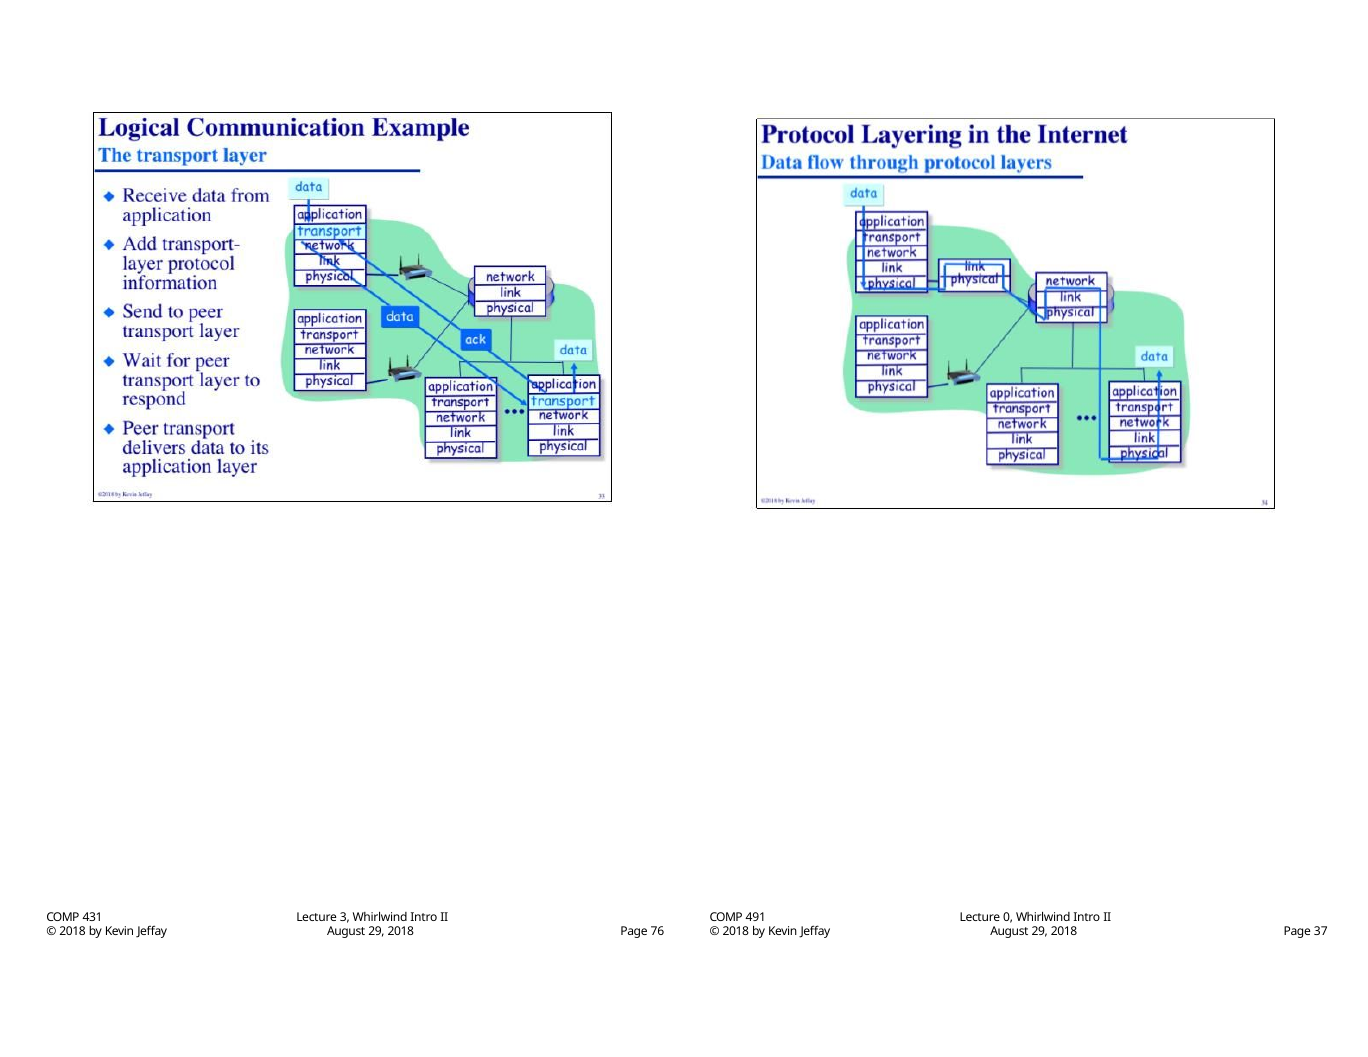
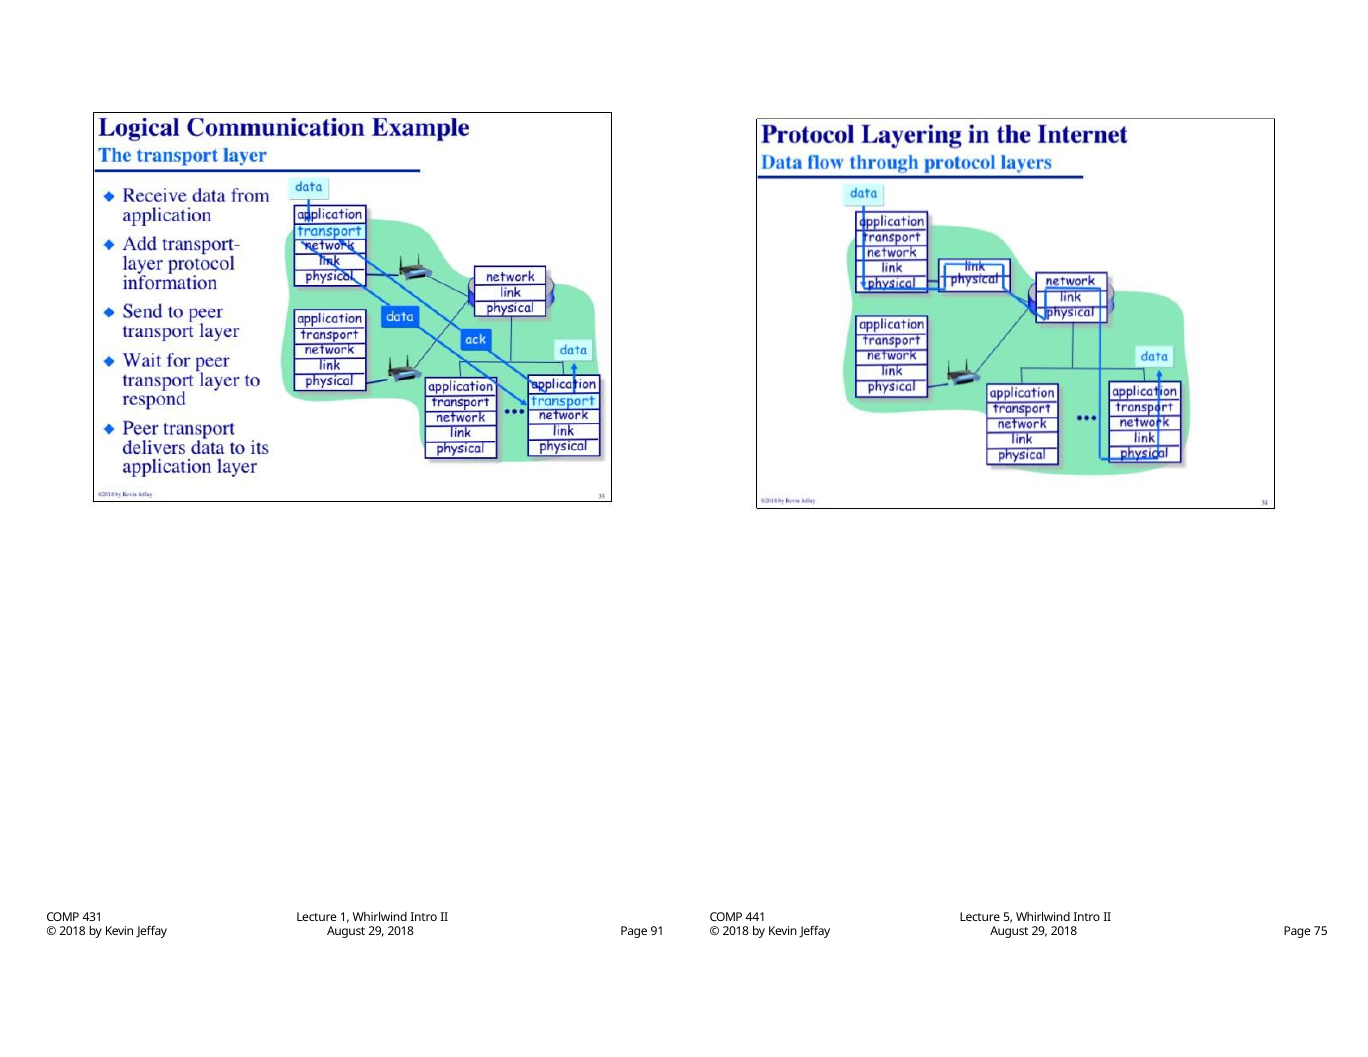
3: 3 -> 1 (345, 918)
491: 491 -> 441 (756, 918)
0: 0 -> 5 (1008, 918)
76: 76 -> 91 (658, 932)
37: 37 -> 75 (1321, 932)
